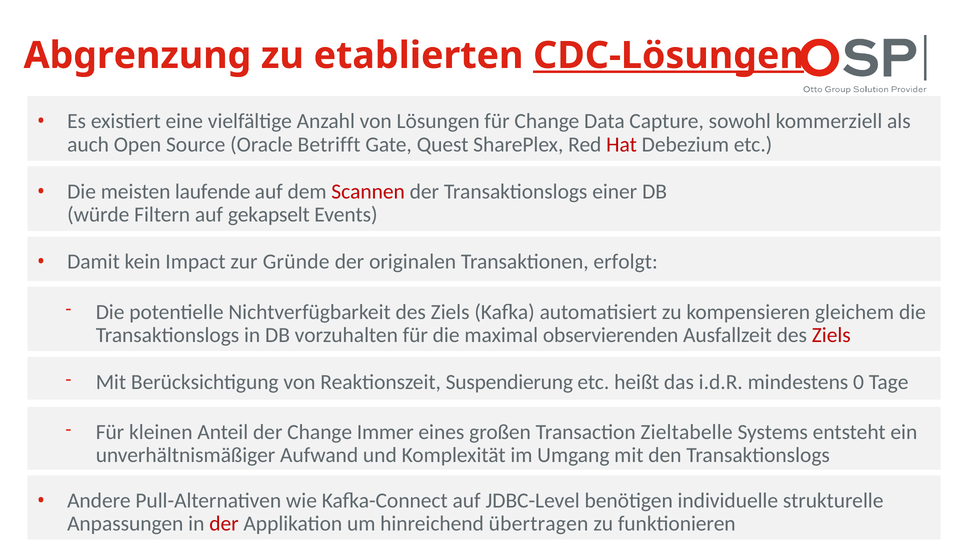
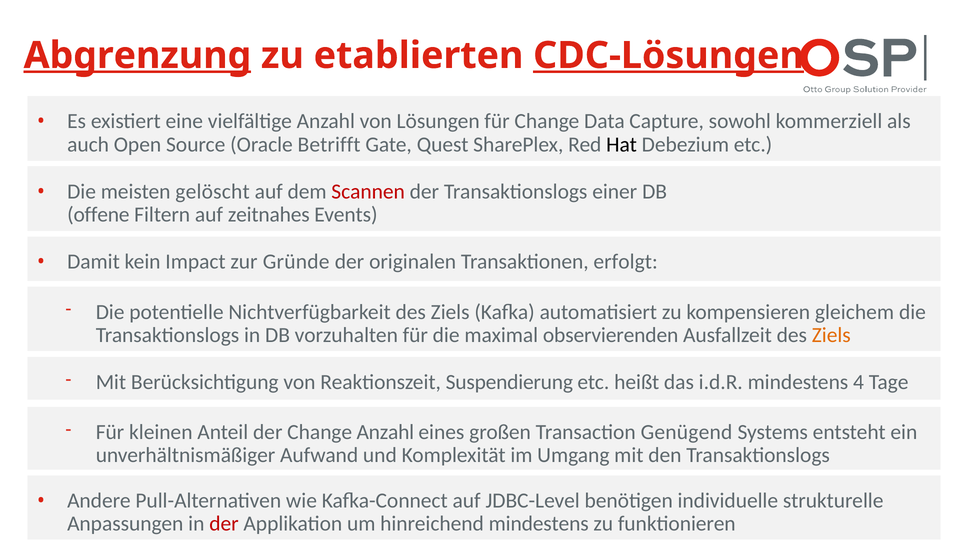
Abgrenzung underline: none -> present (137, 55)
Hat colour: red -> black (622, 144)
laufende: laufende -> gelöscht (213, 191)
würde: würde -> offene (98, 214)
gekapselt: gekapselt -> zeitnahes (269, 214)
Ziels colour: red -> orange (831, 335)
0: 0 -> 4 (859, 382)
Change Immer: Immer -> Anzahl (385, 432)
Zieltabelle: Zieltabelle -> Genügend (687, 432)
hinreichend übertragen: übertragen -> mindestens (539, 523)
